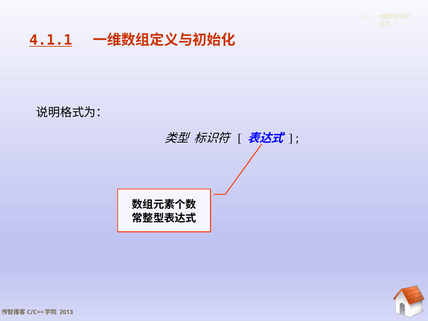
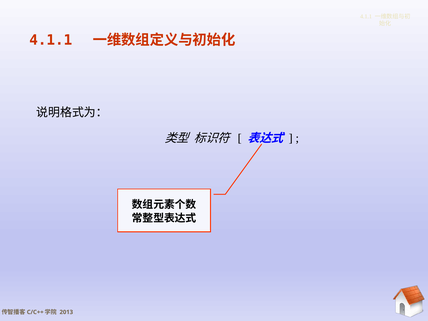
4.1.1 underline: present -> none (51, 40)
